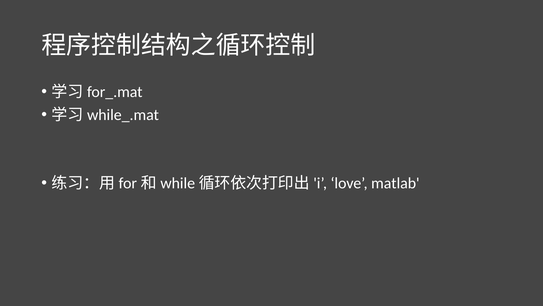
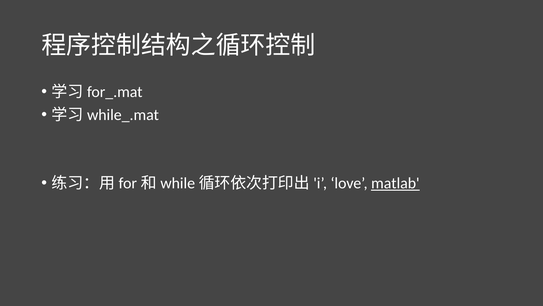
matlab underline: none -> present (395, 183)
